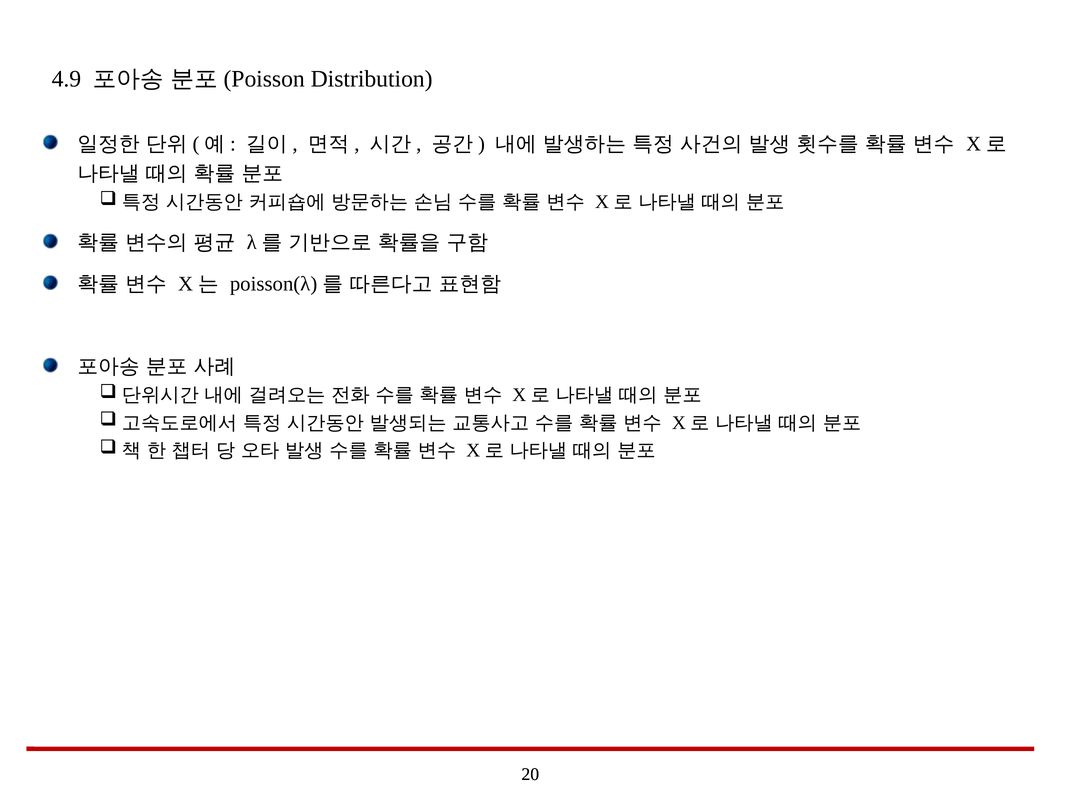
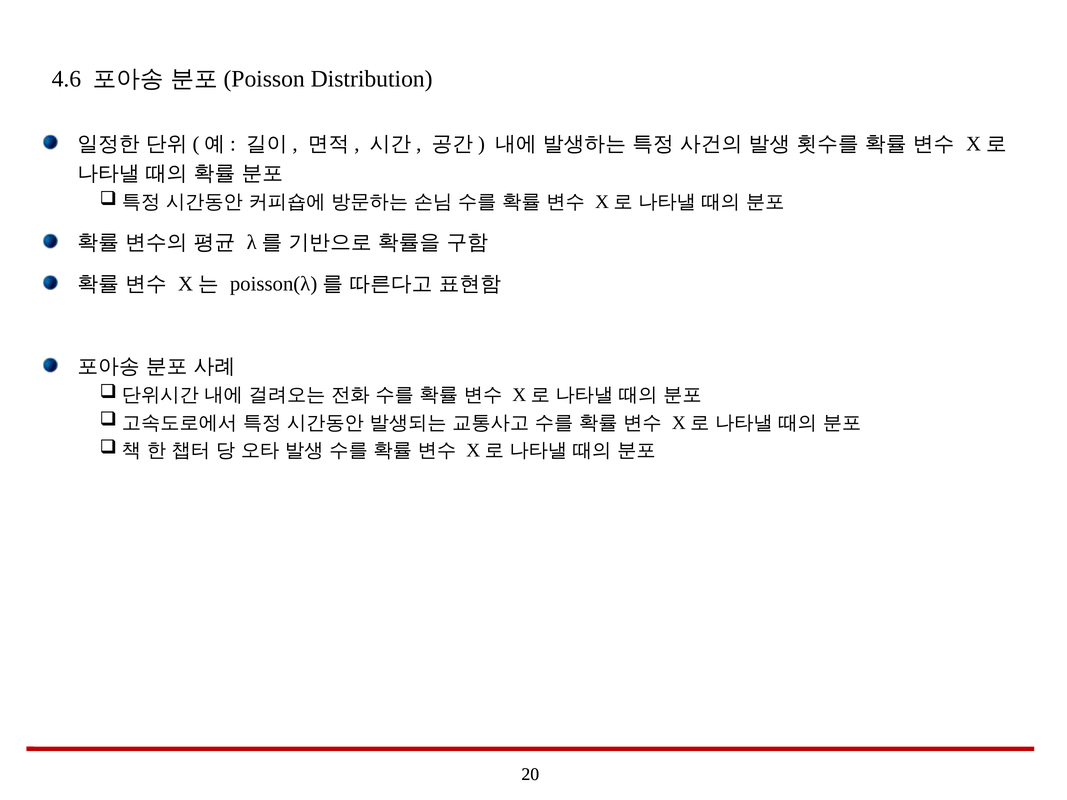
4.9: 4.9 -> 4.6 (66, 79)
